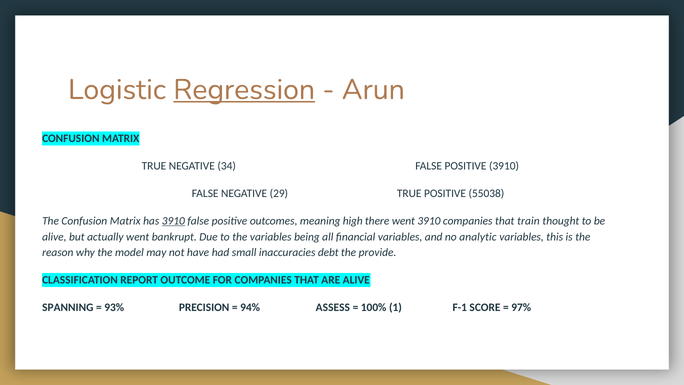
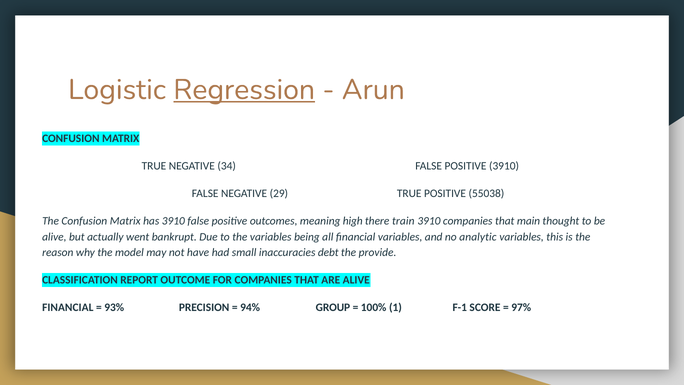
3910 underline: present -> none (173, 221)
there went: went -> train (403, 221)
train: train -> main (529, 221)
SPANNING: SPANNING -> FINANCIAL (68, 307)
ASSESS: ASSESS -> GROUP (333, 307)
